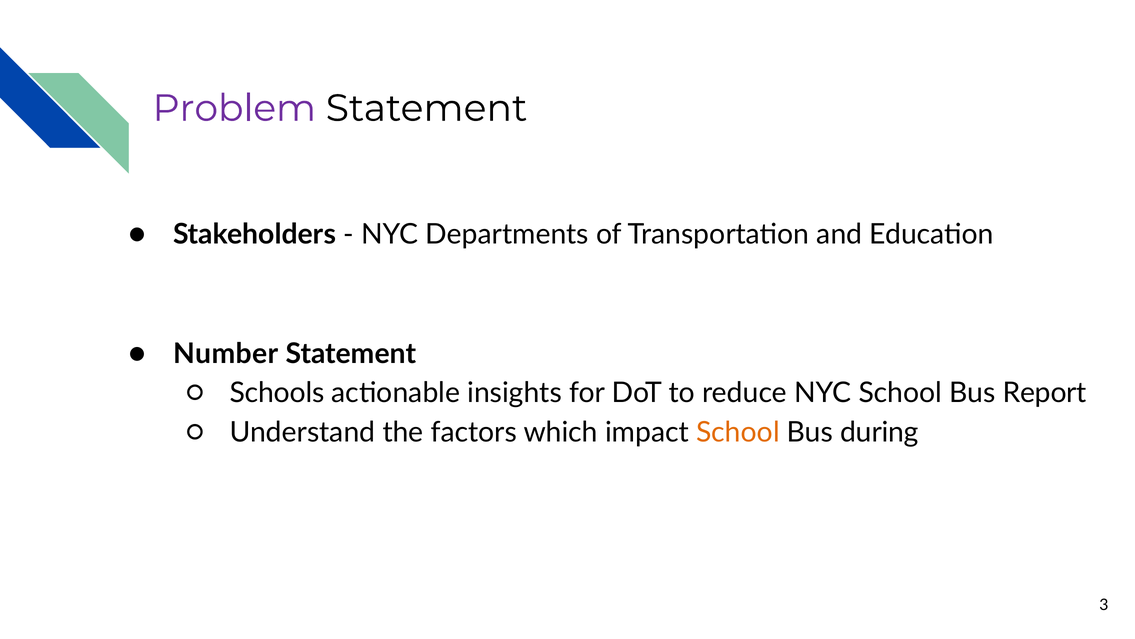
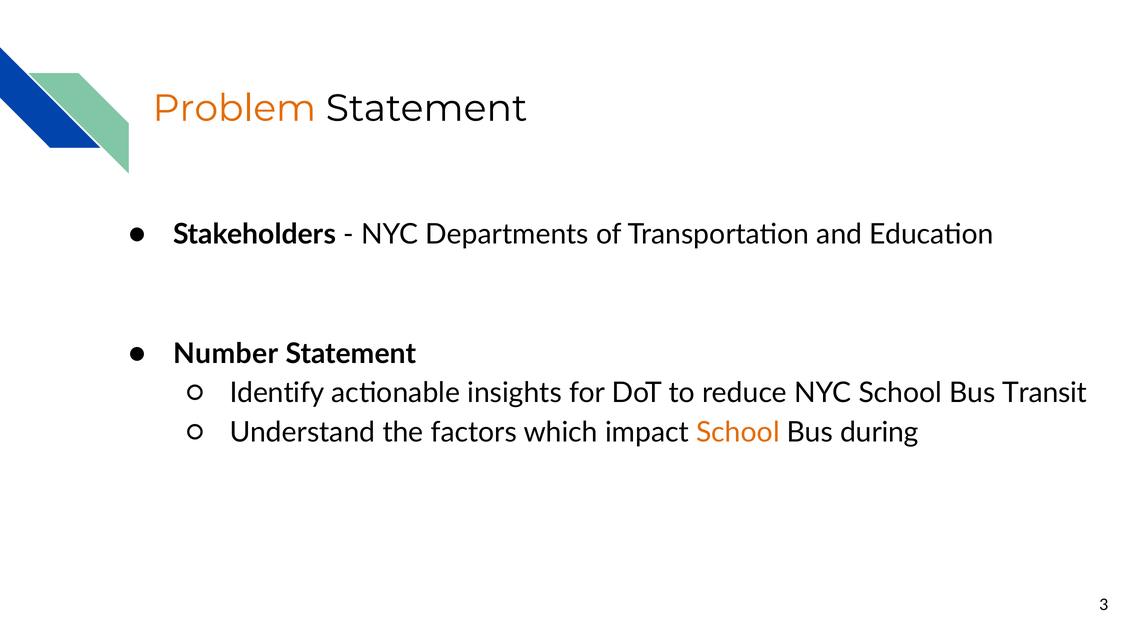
Problem colour: purple -> orange (234, 108)
Schools: Schools -> Identify (277, 393)
Report: Report -> Transit (1045, 393)
